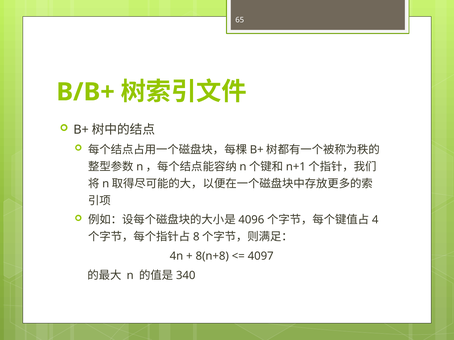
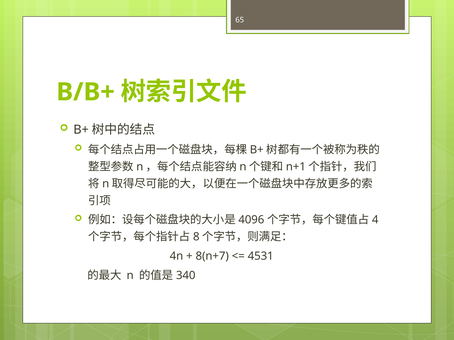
8(n+8: 8(n+8 -> 8(n+7 (212, 256)
4097: 4097 -> 4531 (261, 256)
